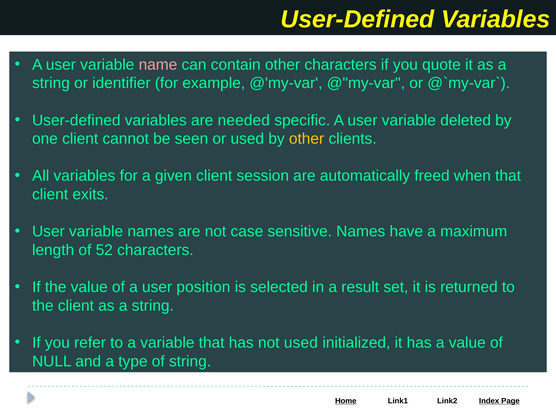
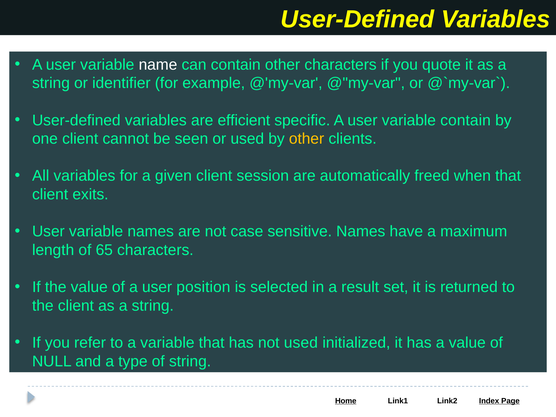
name colour: pink -> white (158, 65)
needed: needed -> efficient (244, 120)
variable deleted: deleted -> contain (466, 120)
52: 52 -> 65 (104, 250)
